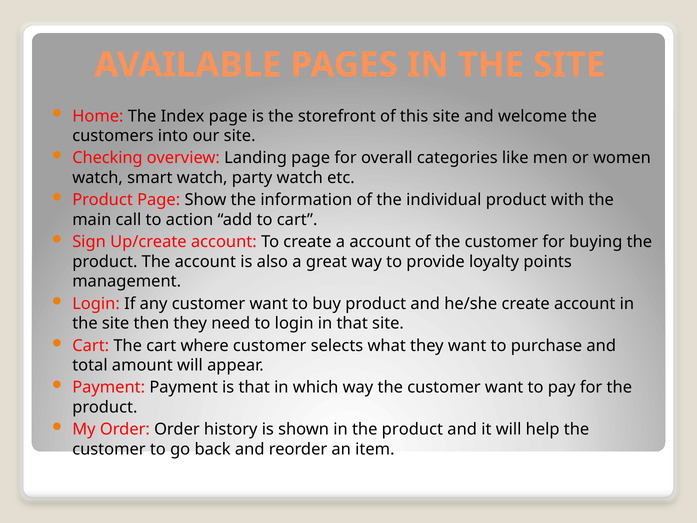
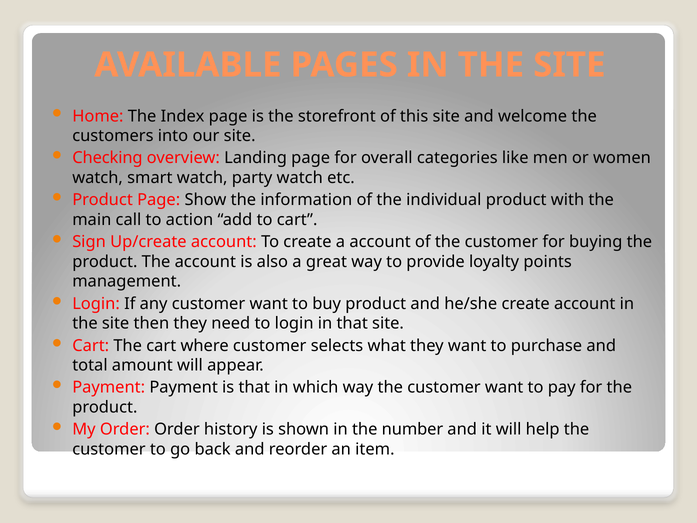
in the product: product -> number (412, 429)
